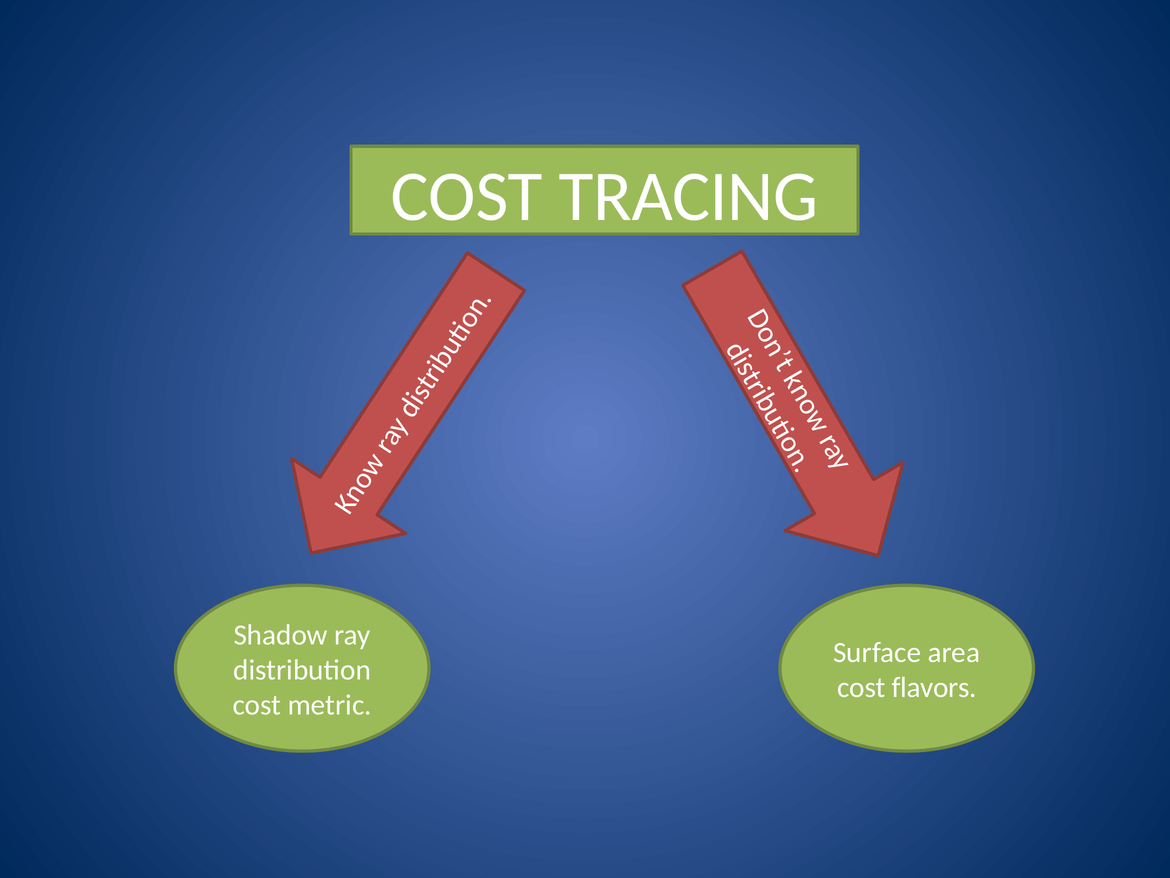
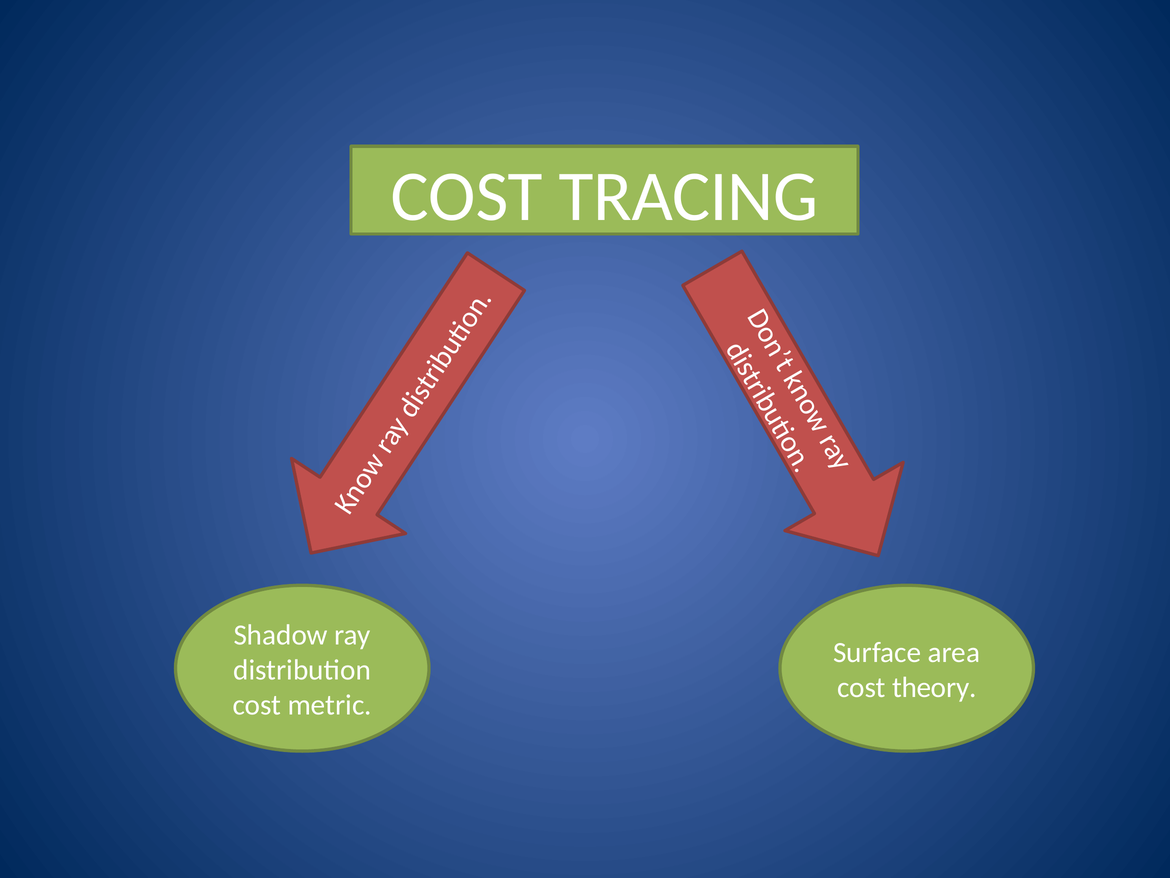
flavors: flavors -> theory (934, 687)
